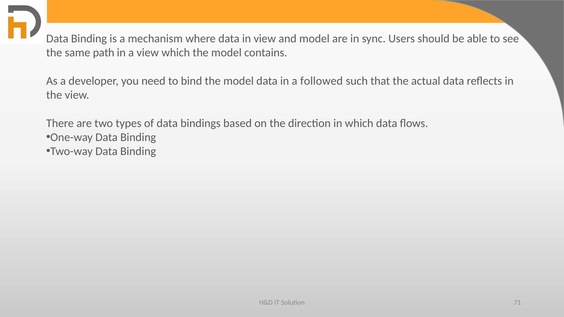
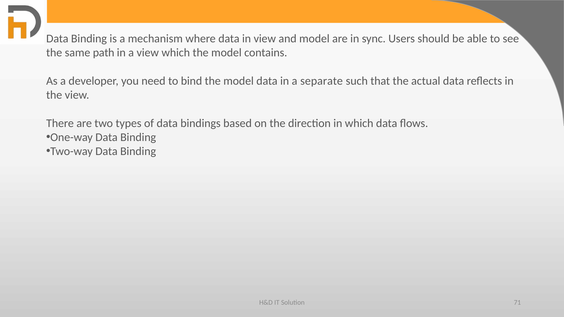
followed: followed -> separate (322, 81)
